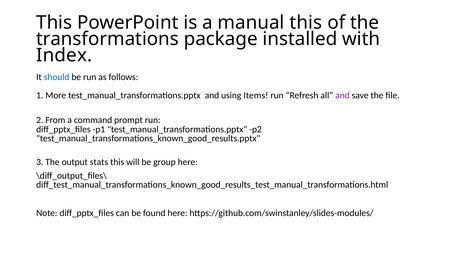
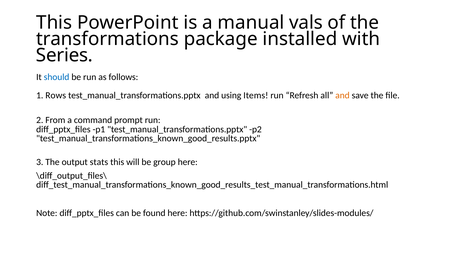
manual this: this -> vals (306, 23)
Index: Index -> Series (64, 55)
More: More -> Rows (56, 95)
and colour: purple -> orange (342, 95)
